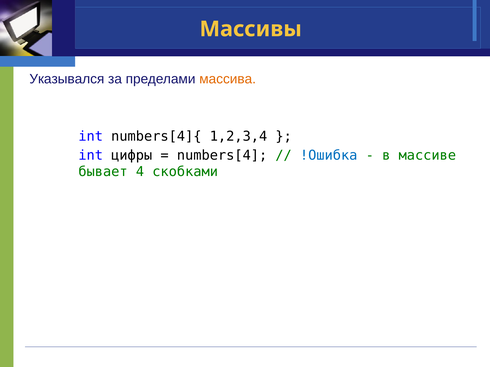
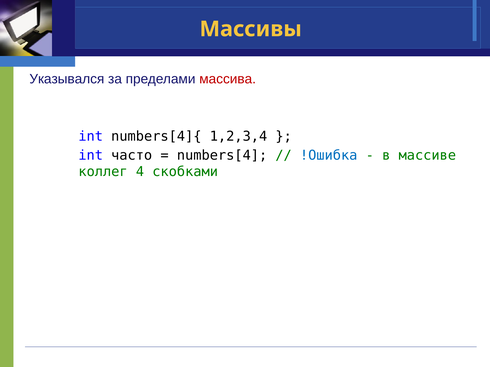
массива colour: orange -> red (228, 79)
цифры: цифры -> часто (132, 155)
бывает: бывает -> коллег (103, 172)
